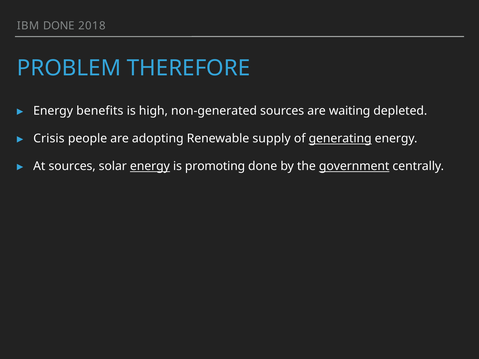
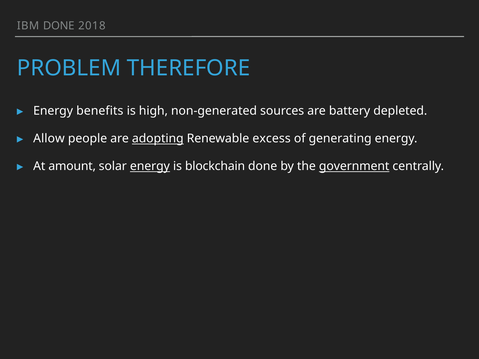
waiting: waiting -> battery (350, 111)
Crisis: Crisis -> Allow (49, 139)
adopting underline: none -> present (158, 139)
supply: supply -> excess (272, 139)
generating underline: present -> none (340, 139)
At sources: sources -> amount (72, 166)
promoting: promoting -> blockchain (215, 166)
